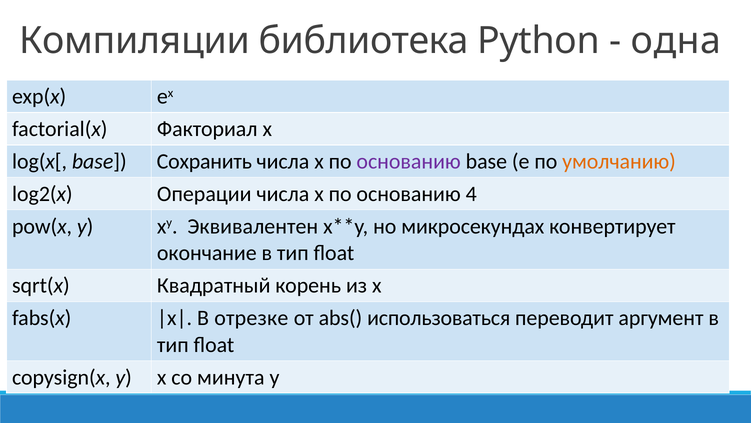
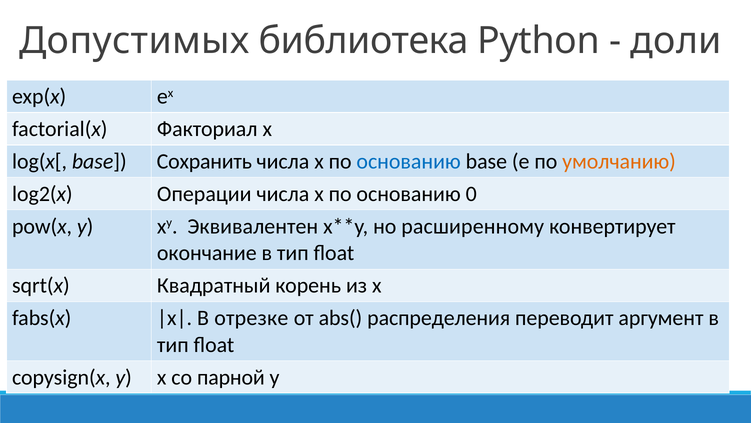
Компиляции: Компиляции -> Допустимых (134, 41)
одна: одна -> доли (676, 41)
основанию colour: purple -> blue (409, 161)
4: 4 -> 0 (471, 194)
микросекундах: микросекундах -> расширенному (473, 226)
использоваться: использоваться -> распределения (439, 318)
минута: минута -> парной (231, 377)
